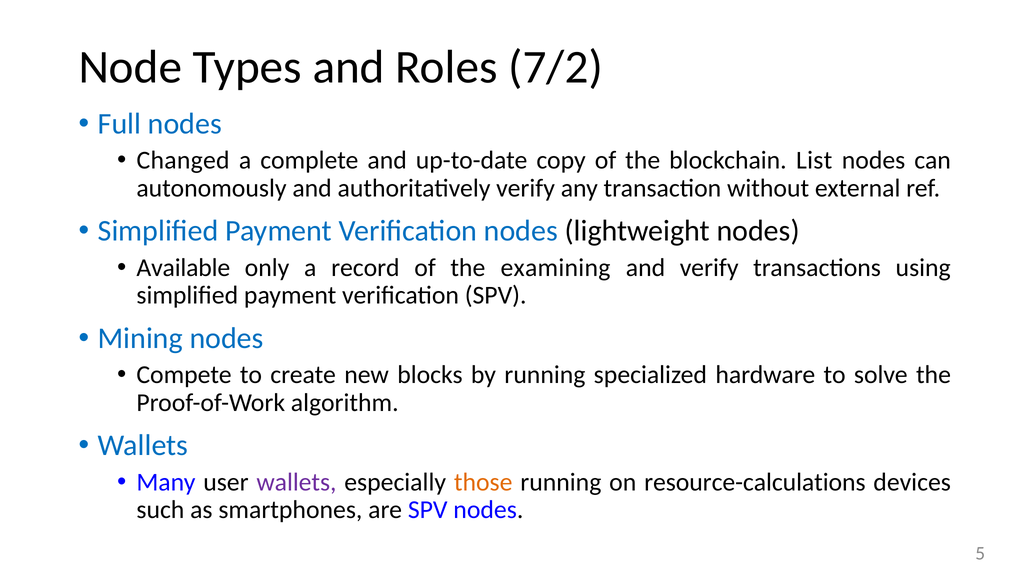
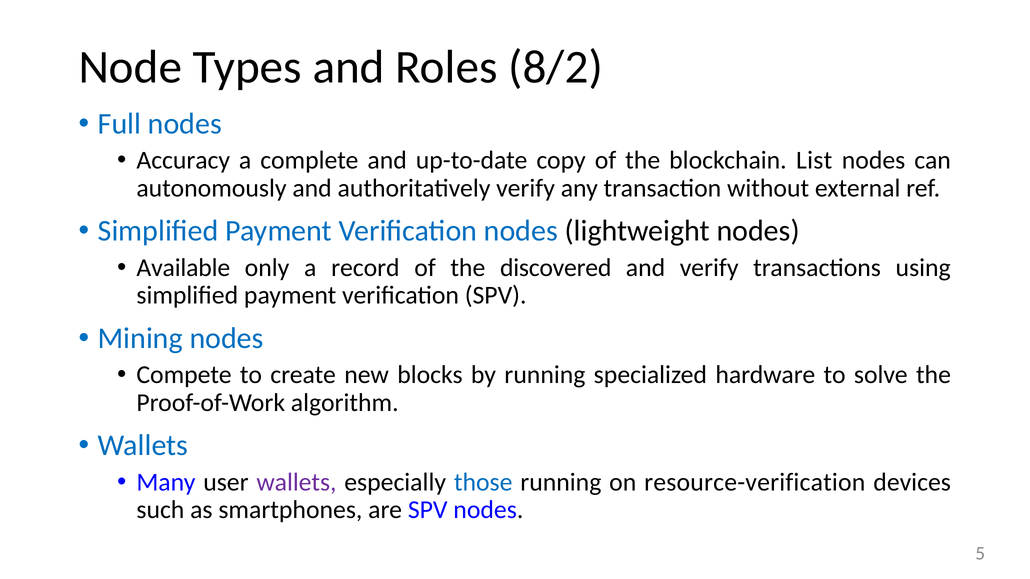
7/2: 7/2 -> 8/2 (556, 67)
Changed: Changed -> Accuracy (183, 161)
examining: examining -> discovered (556, 268)
those colour: orange -> blue (483, 482)
resource-calculations: resource-calculations -> resource-verification (755, 482)
